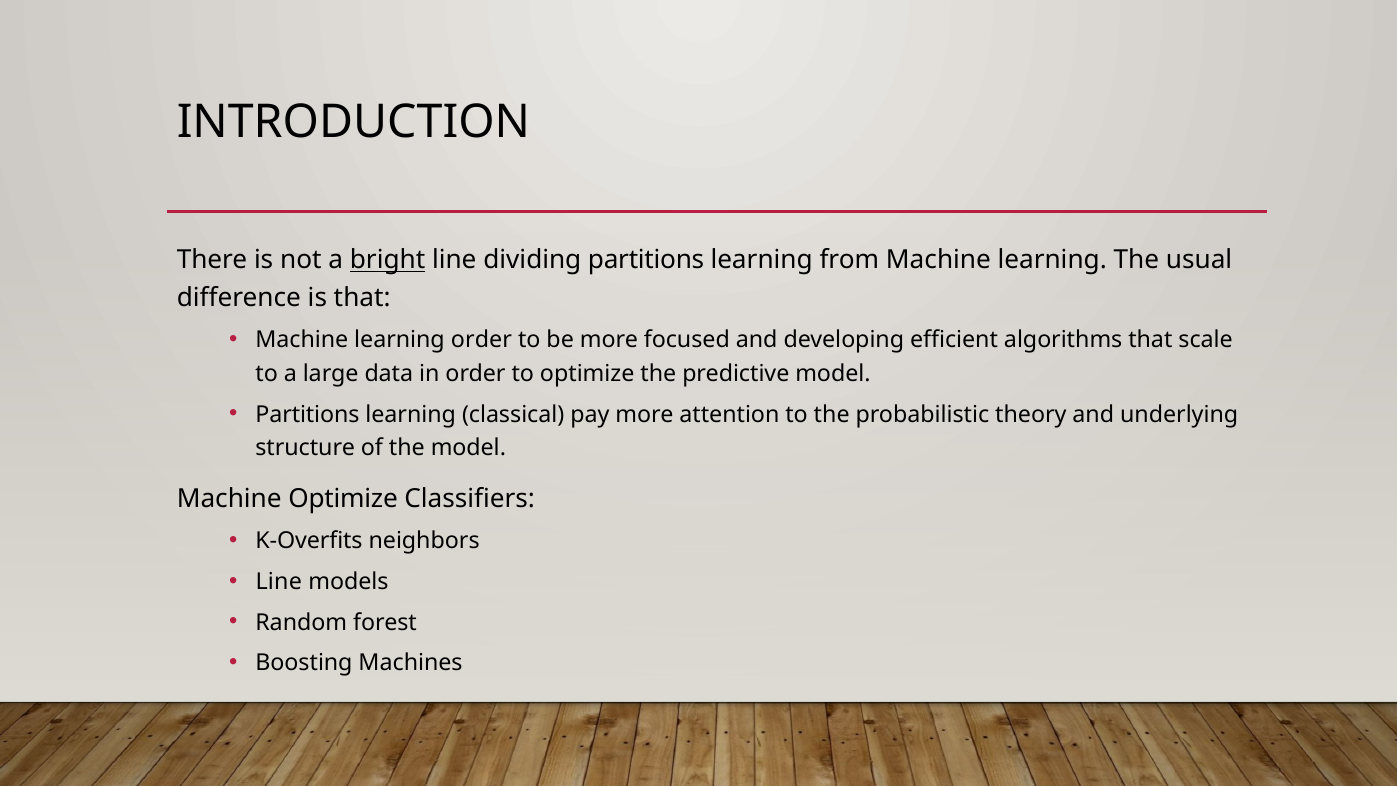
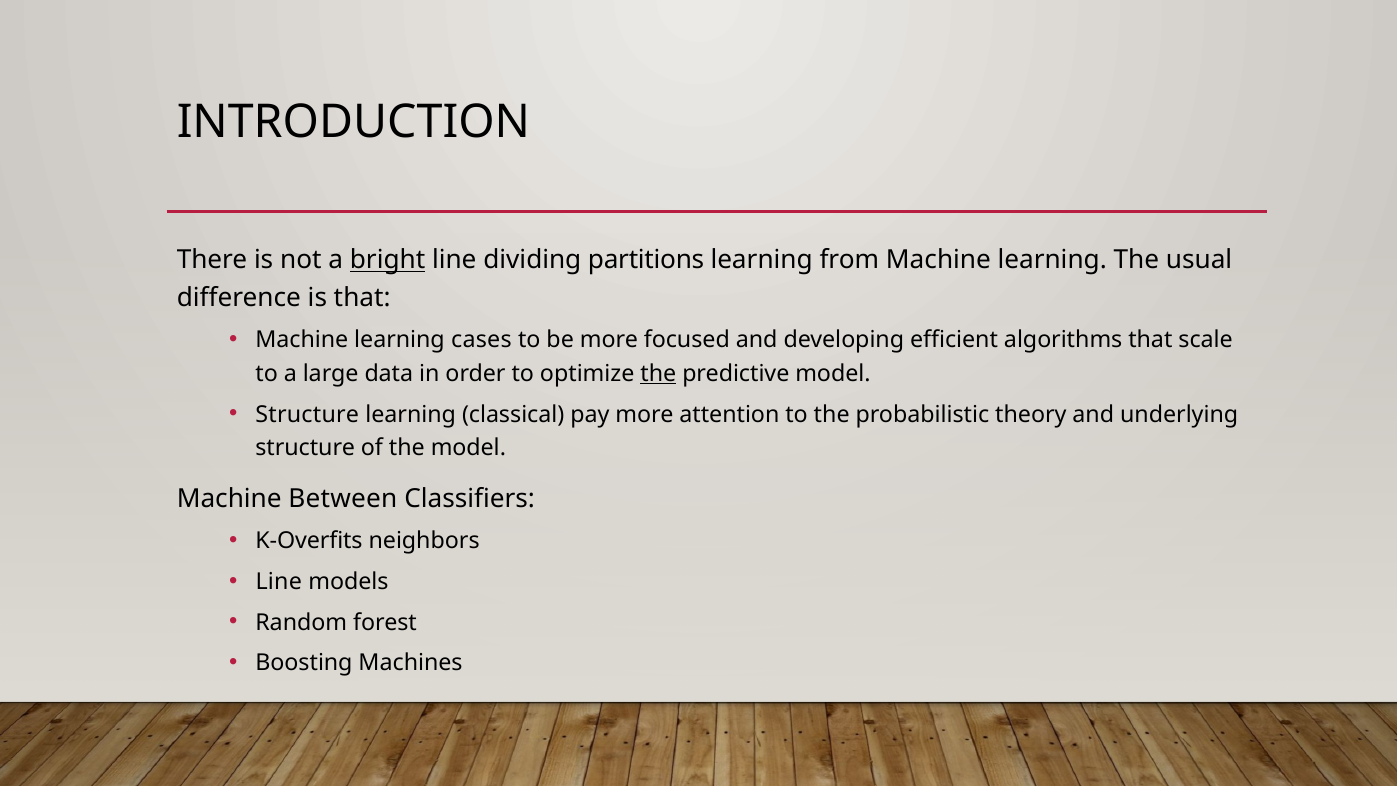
learning order: order -> cases (481, 340)
the underline: none -> present (658, 374)
Partitions: Partitions -> Structure (307, 414)
Machine Optimize: Optimize -> Between (343, 498)
